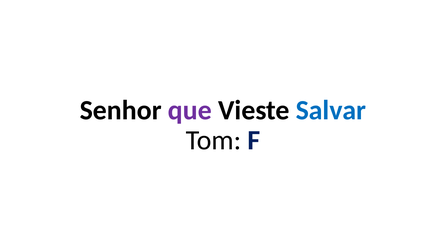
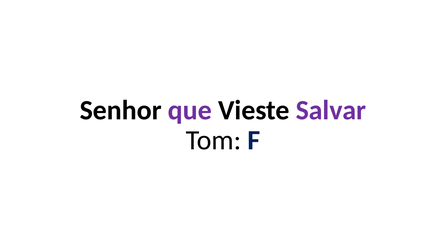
Salvar colour: blue -> purple (331, 110)
